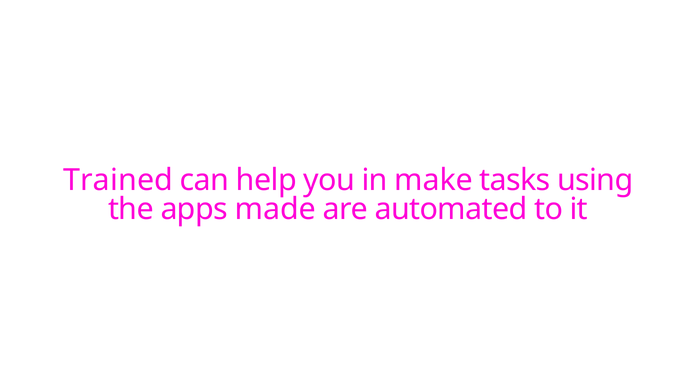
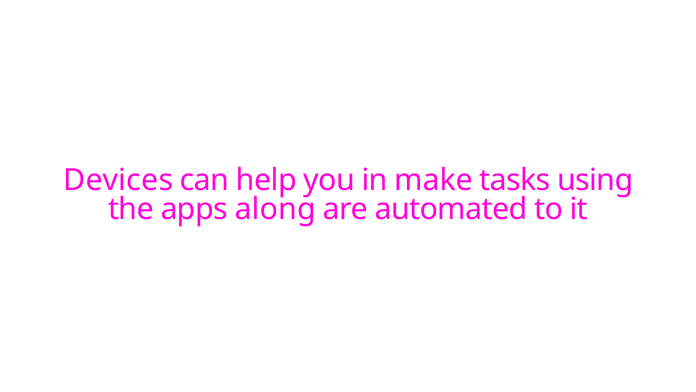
Trained: Trained -> Devices (118, 180)
made: made -> along (275, 209)
